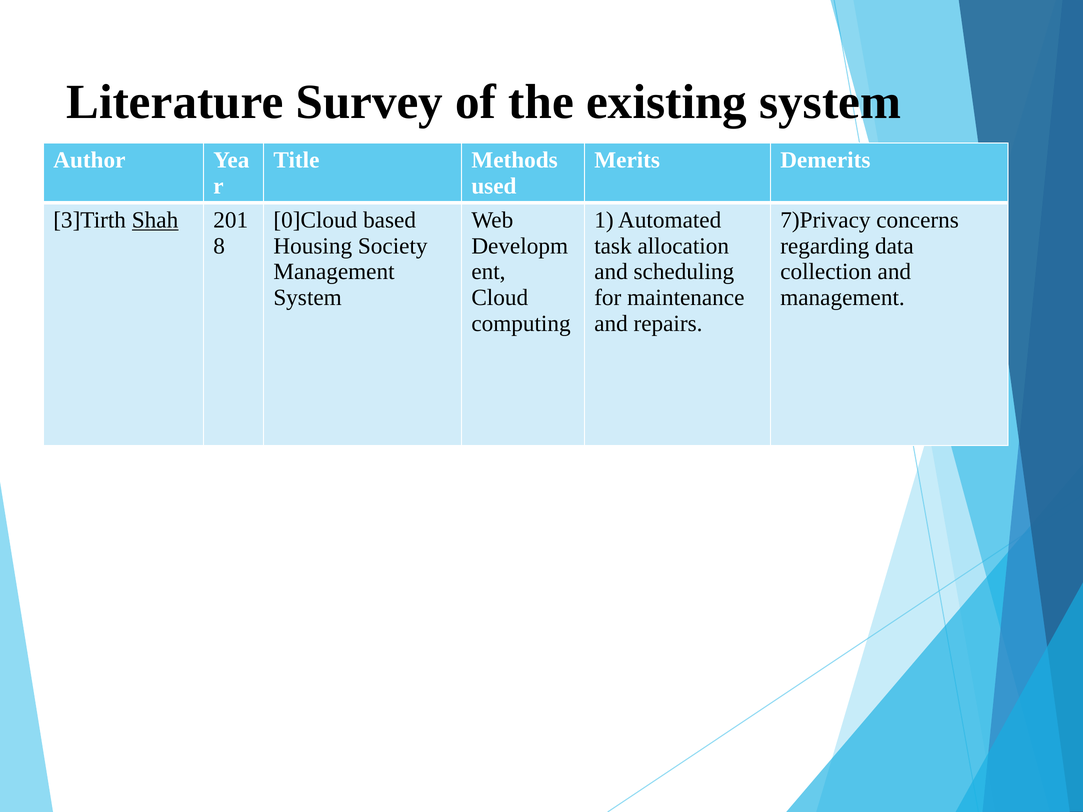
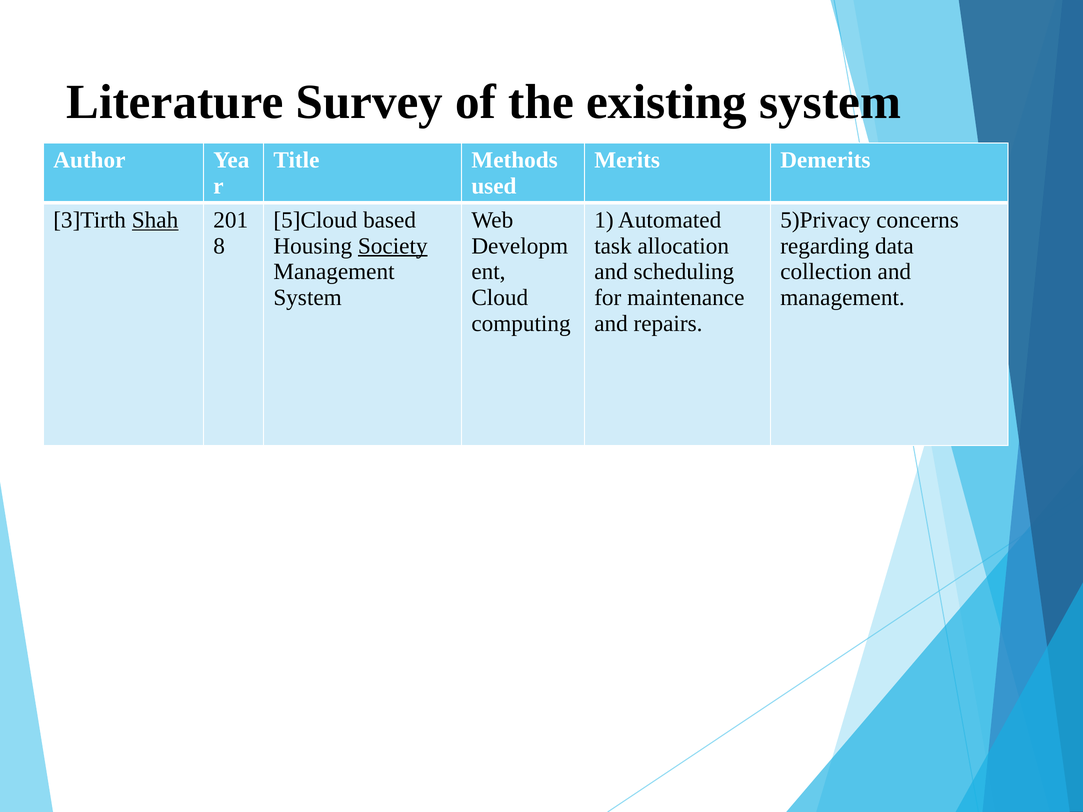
0]Cloud: 0]Cloud -> 5]Cloud (315, 220)
7)Privacy: 7)Privacy -> 5)Privacy (825, 220)
Society underline: none -> present (393, 246)
